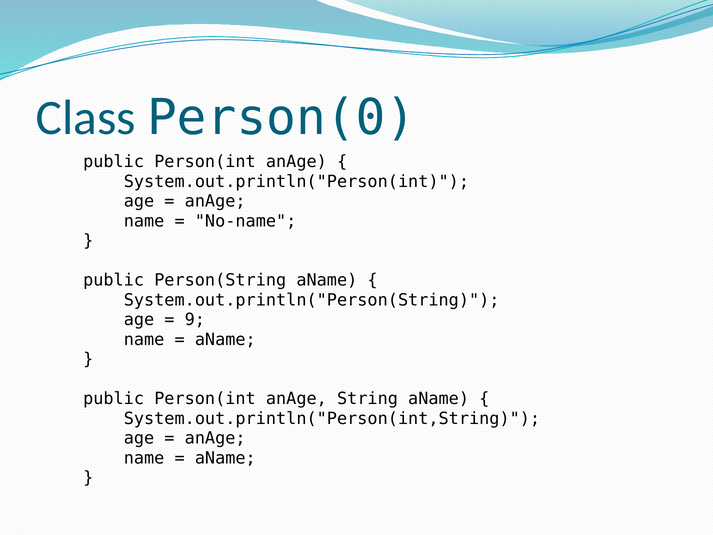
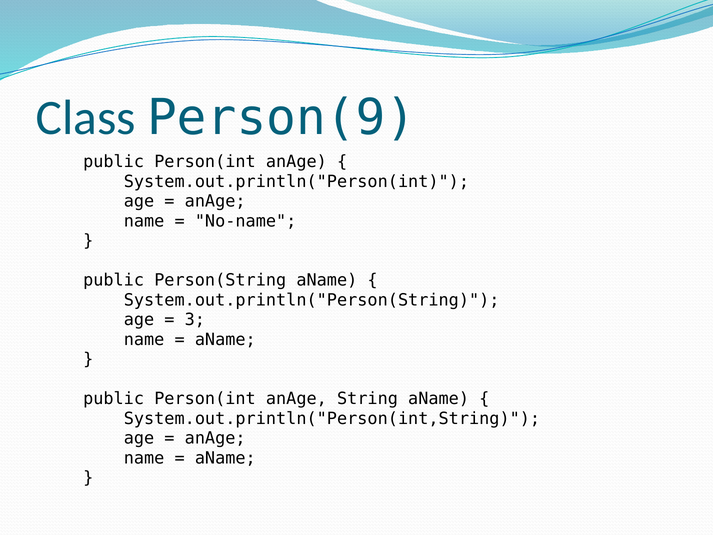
Person(0: Person(0 -> Person(9 (281, 118)
9: 9 -> 3 (195, 320)
